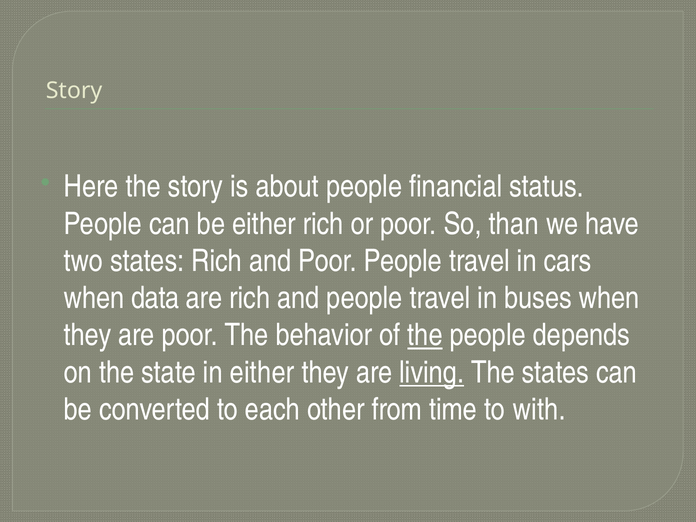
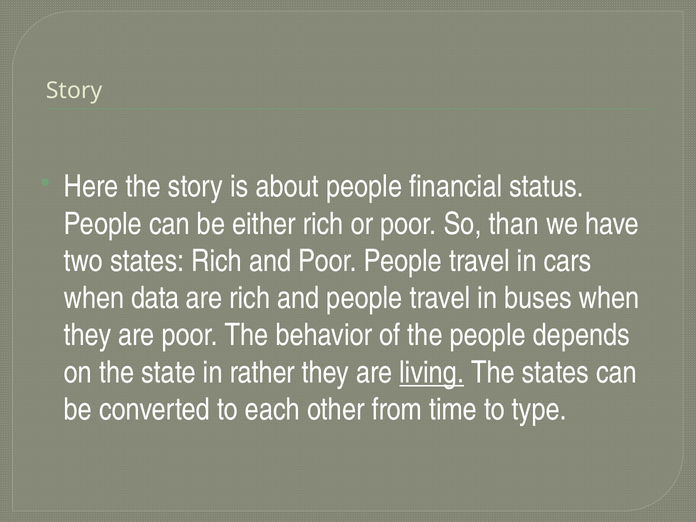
the underline: present -> none (425, 335)
in either: either -> rather (262, 372)
with: with -> type (539, 410)
